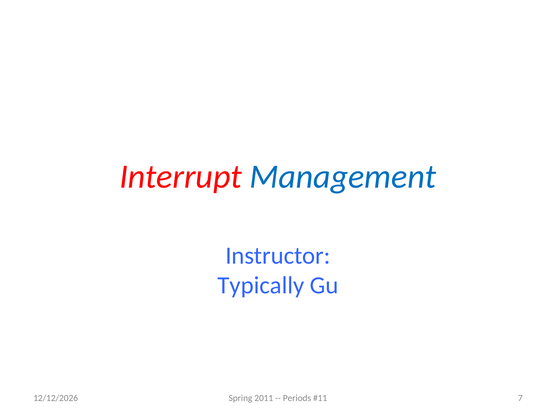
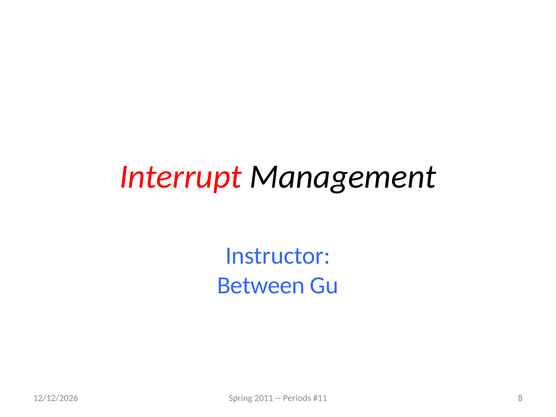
Management colour: blue -> black (343, 177)
Typically: Typically -> Between (261, 285)
7: 7 -> 8 (520, 398)
